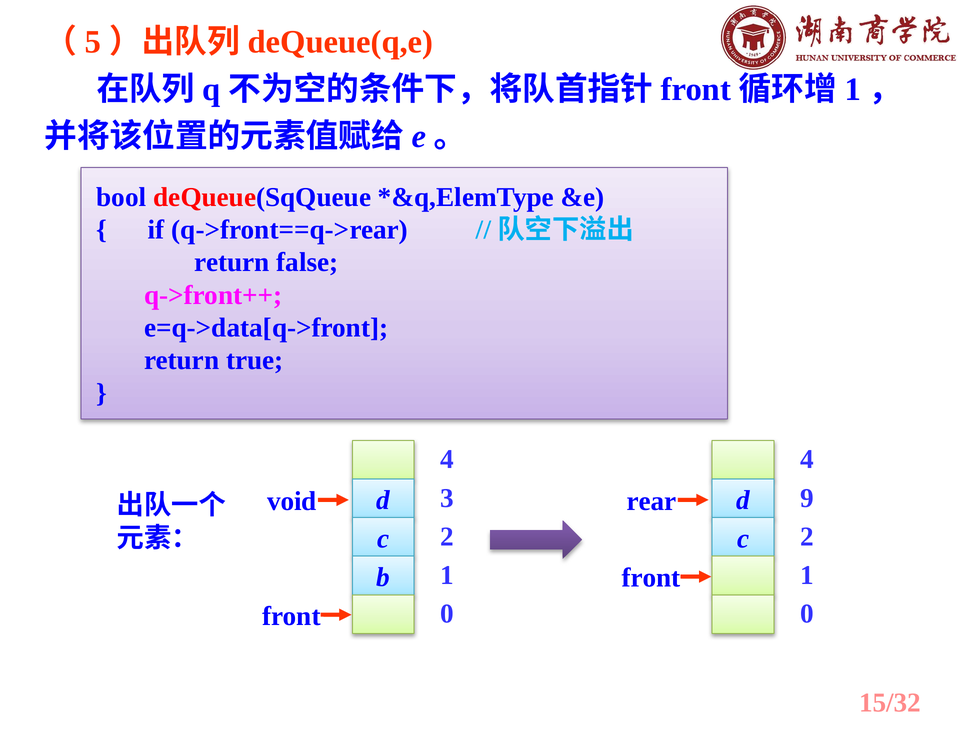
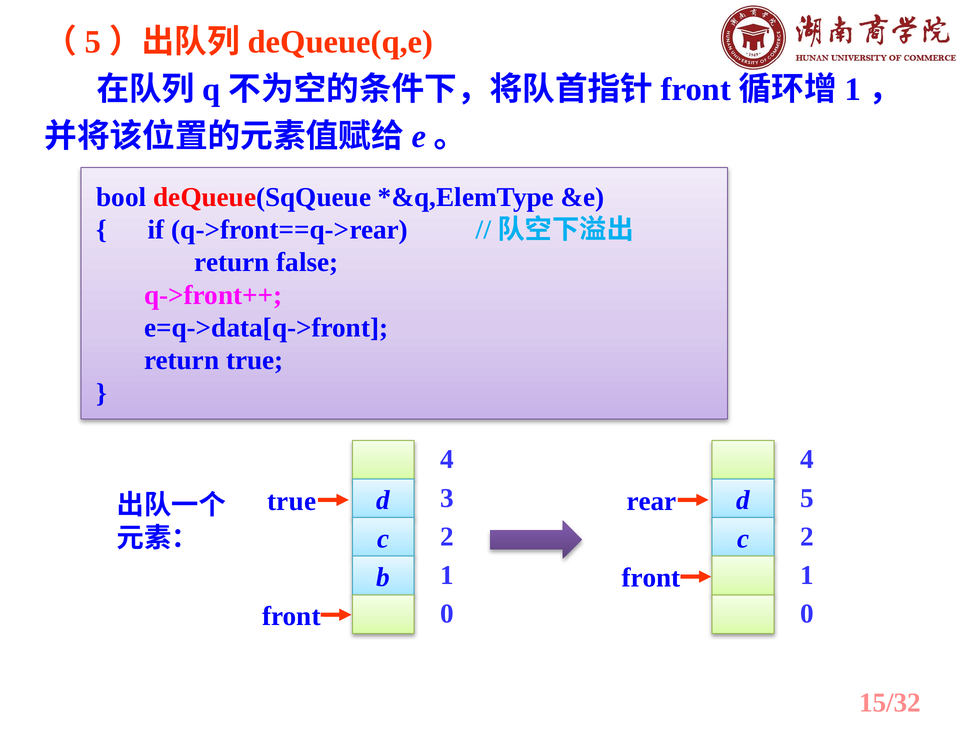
9: 9 -> 5 (807, 498)
void: void -> true (292, 501)
